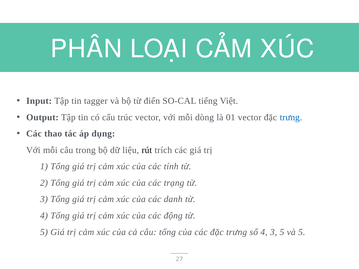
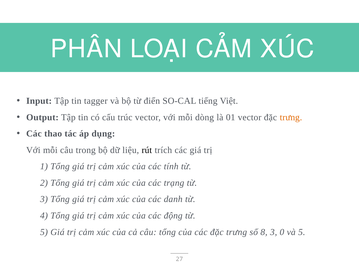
trưng colour: blue -> orange (291, 117)
số 4: 4 -> 8 (264, 232)
3 5: 5 -> 0 (282, 232)
